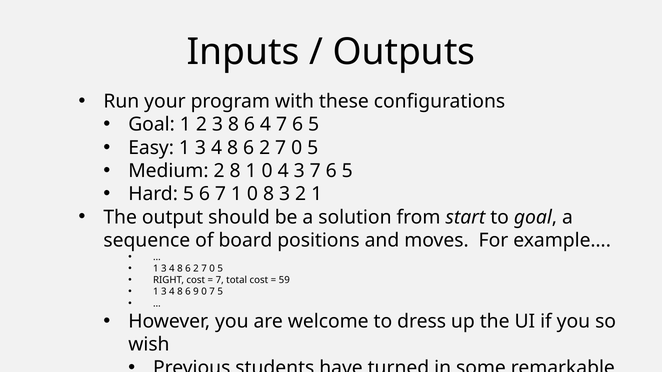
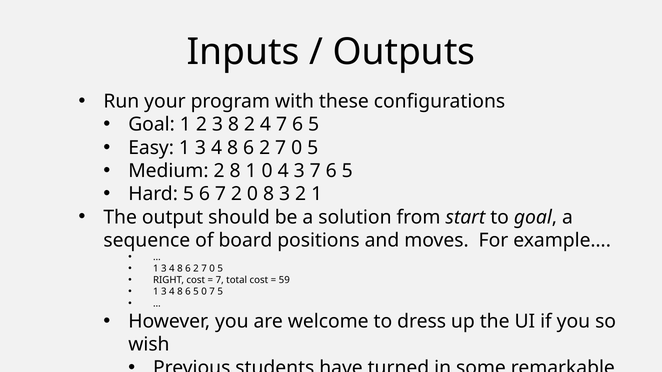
3 8 6: 6 -> 2 (249, 125)
7 1: 1 -> 2 (236, 194)
8 6 9: 9 -> 5 (196, 292)
